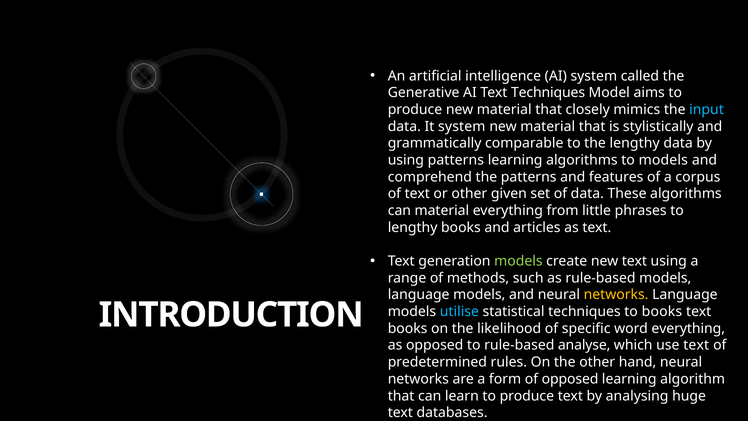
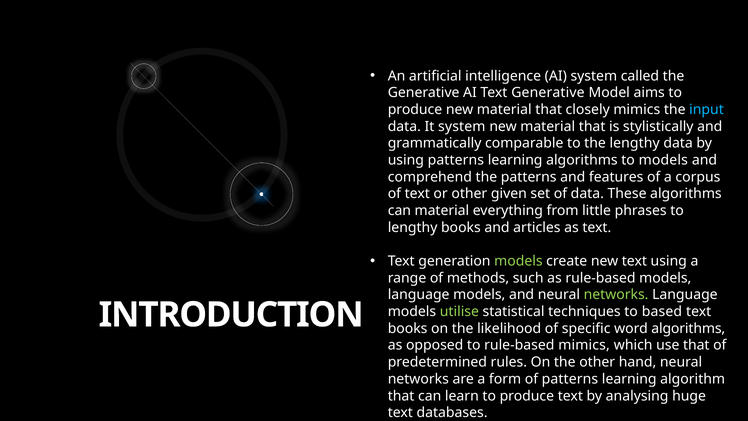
Text Techniques: Techniques -> Generative (548, 93)
networks colour: yellow -> light green (616, 295)
utilise colour: light blue -> light green (459, 311)
to books: books -> based (662, 311)
word everything: everything -> algorithms (688, 328)
rule-based analyse: analyse -> mimics (584, 345)
use text: text -> that (696, 345)
of opposed: opposed -> patterns (570, 379)
